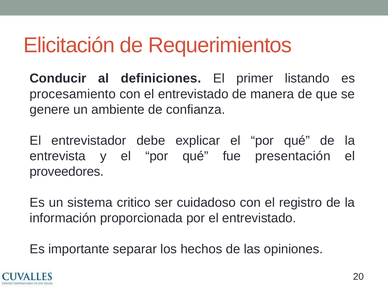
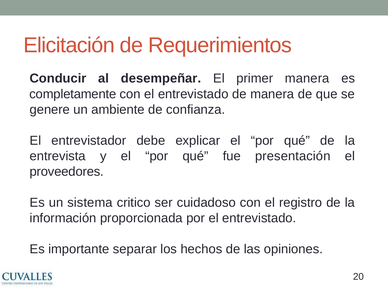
definiciones: definiciones -> desempeñar (161, 78)
primer listando: listando -> manera (307, 78)
procesamiento: procesamiento -> completamente (73, 94)
